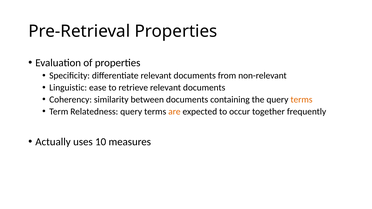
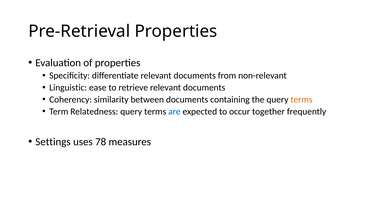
are colour: orange -> blue (174, 112)
Actually: Actually -> Settings (53, 142)
10: 10 -> 78 (101, 142)
